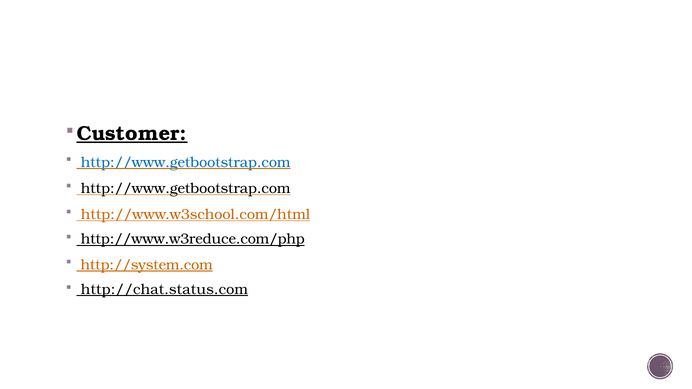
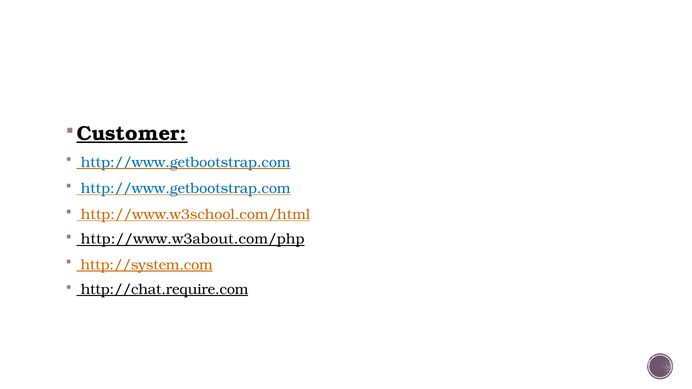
http://www.getbootstrap.com colour: black -> blue (186, 189)
http://www.w3reduce.com/php: http://www.w3reduce.com/php -> http://www.w3about.com/php (193, 239)
http://chat.status.com: http://chat.status.com -> http://chat.require.com (165, 290)
